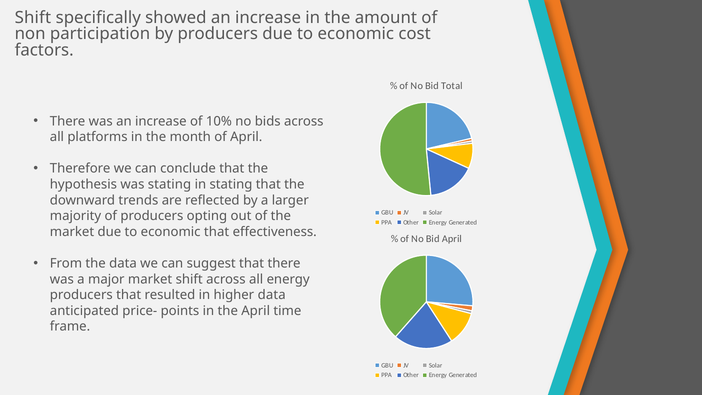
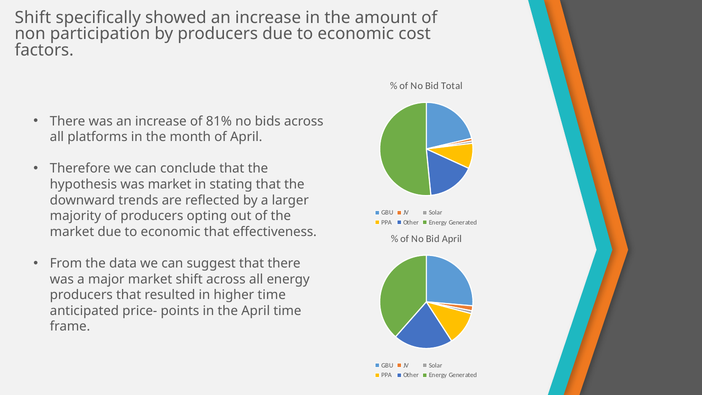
10%: 10% -> 81% (219, 121)
was stating: stating -> market (170, 184)
higher data: data -> time (272, 295)
